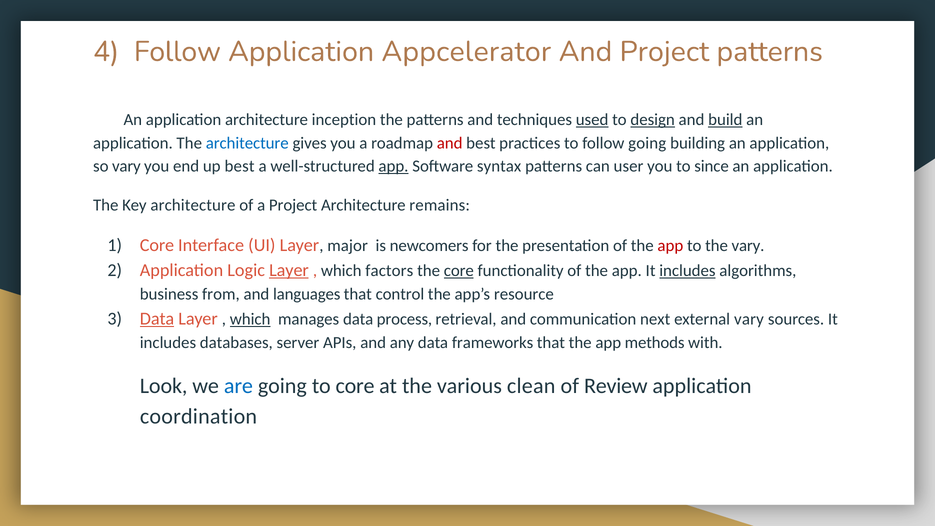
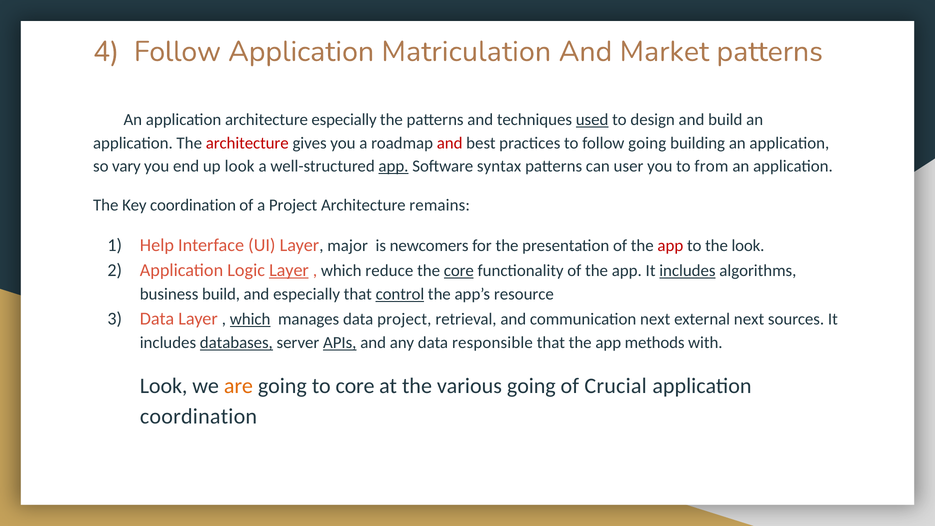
Appcelerator: Appcelerator -> Matriculation (466, 51)
And Project: Project -> Market (664, 51)
architecture inception: inception -> especially (344, 120)
design underline: present -> none (653, 120)
build underline: present -> none (725, 120)
architecture colour: blue -> red (247, 143)
up best: best -> look (240, 166)
since: since -> from (711, 166)
Key architecture: architecture -> coordination (193, 205)
Core: Core -> Help (157, 245)
the vary: vary -> look (748, 246)
factors: factors -> reduce (389, 271)
business from: from -> build (221, 294)
and languages: languages -> especially (307, 294)
control underline: none -> present (400, 294)
Data underline: present -> none (157, 319)
data process: process -> project (404, 319)
external vary: vary -> next (749, 319)
databases underline: none -> present (236, 343)
APIs underline: none -> present (340, 343)
frameworks: frameworks -> responsible (492, 343)
are colour: blue -> orange (238, 386)
various clean: clean -> going (531, 386)
Review: Review -> Crucial (616, 386)
